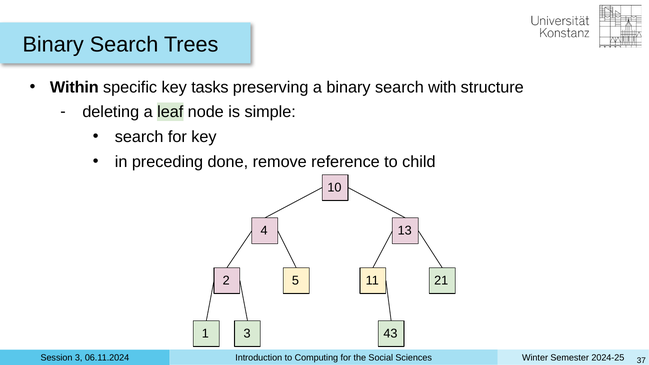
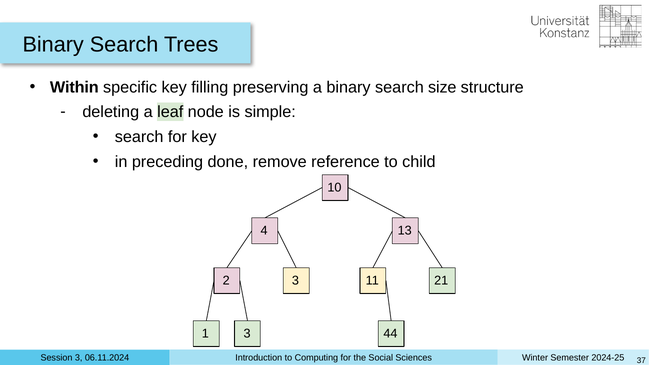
tasks: tasks -> filling (210, 87)
with: with -> size (442, 87)
2 5: 5 -> 3 (295, 281)
43: 43 -> 44 (390, 334)
